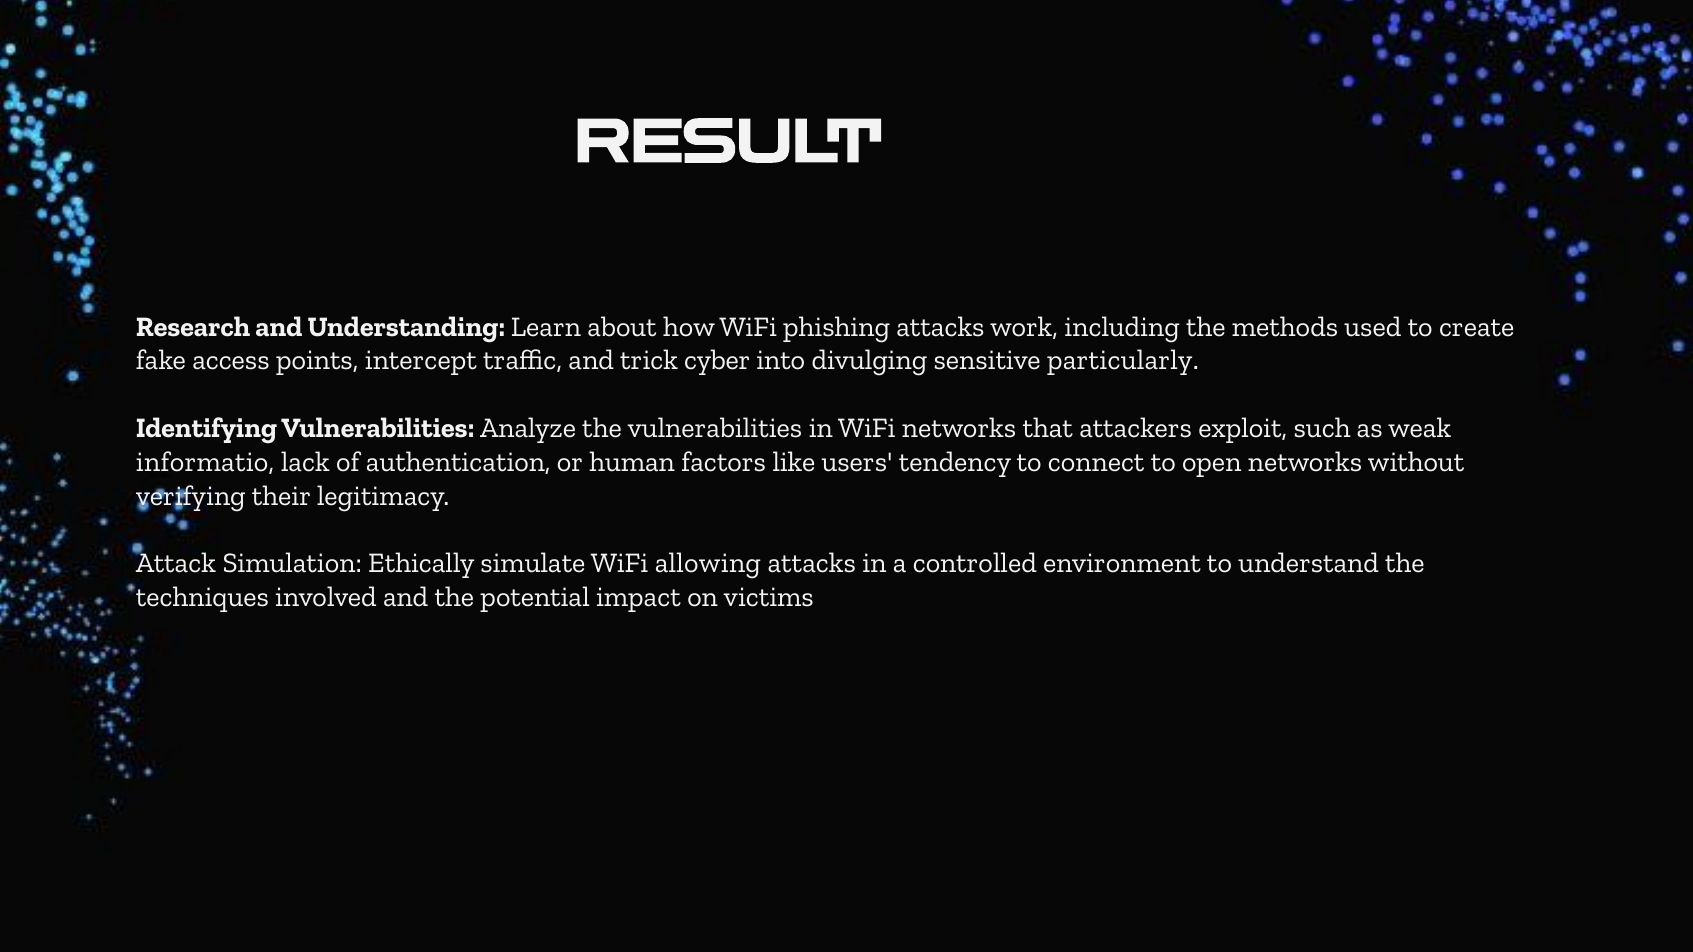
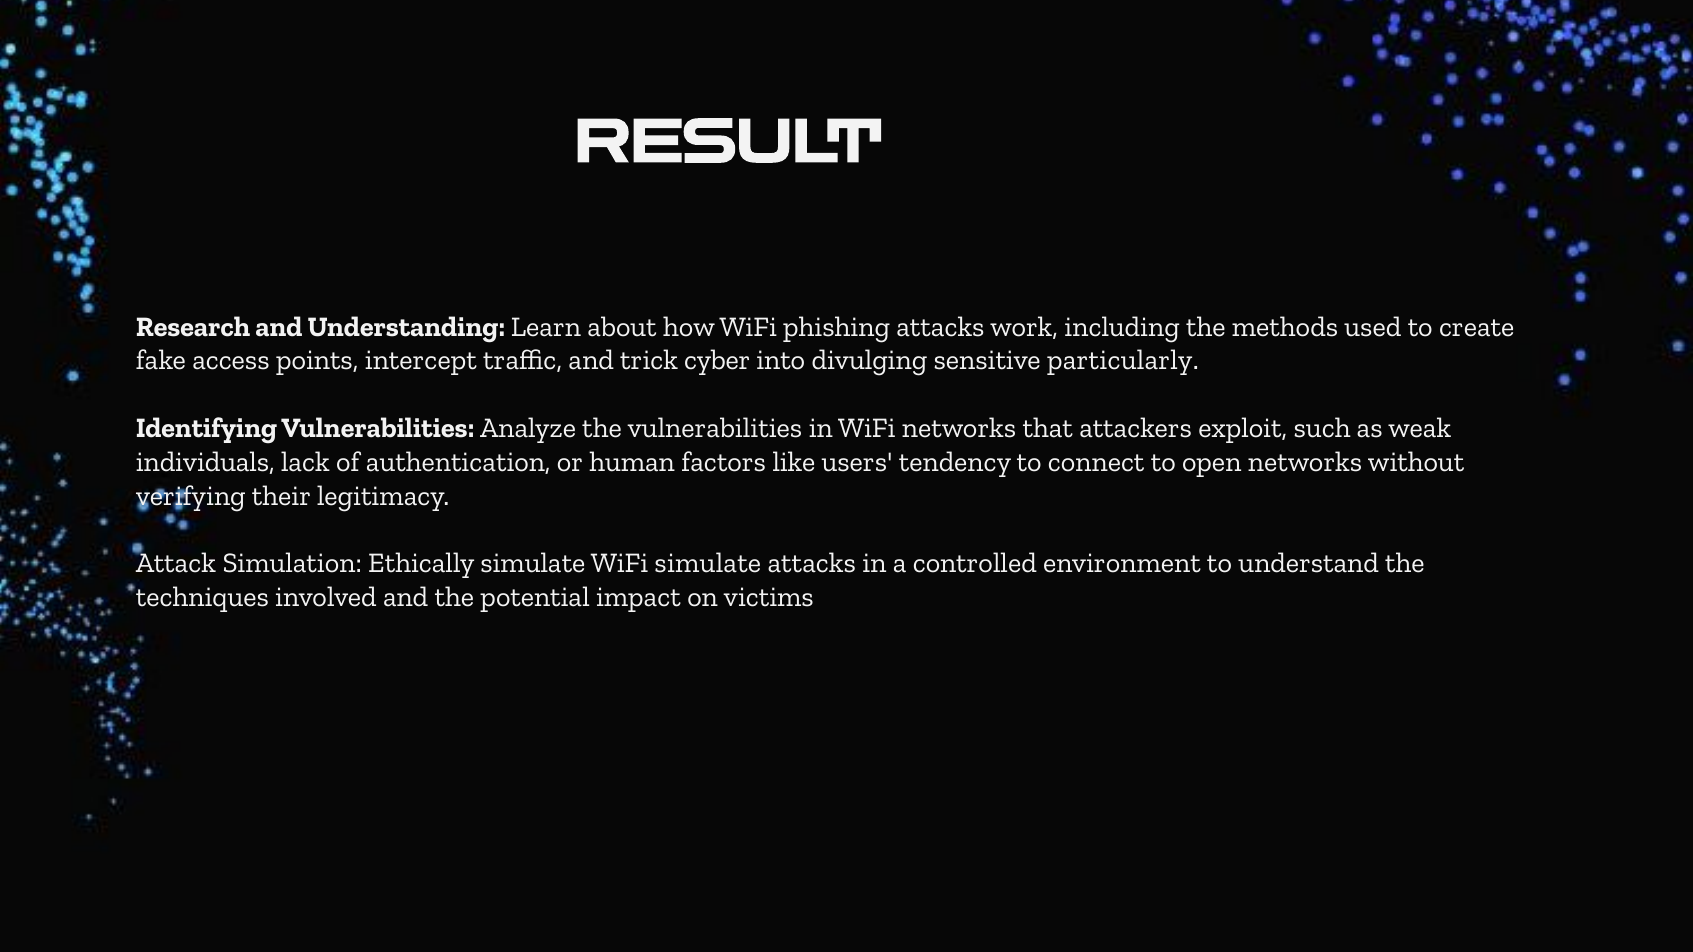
informatio: informatio -> individuals (205, 462)
WiFi allowing: allowing -> simulate (708, 564)
